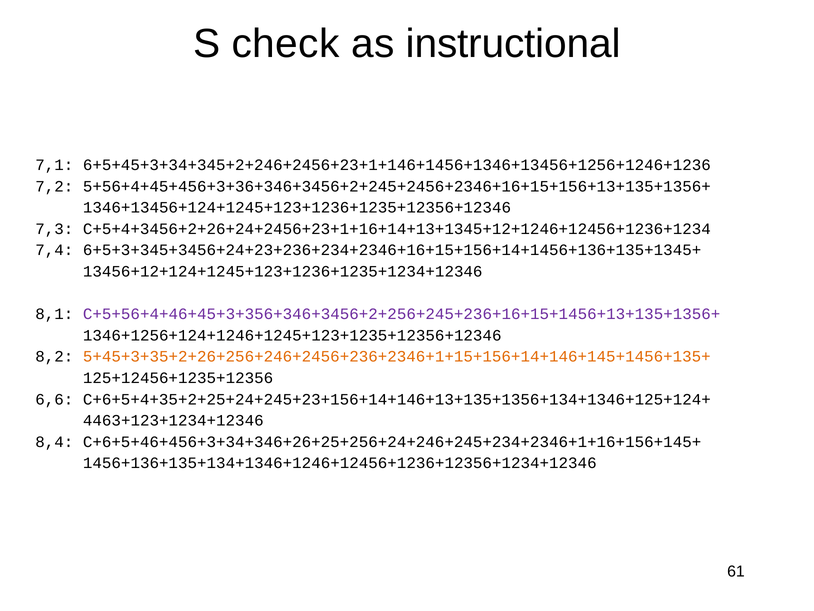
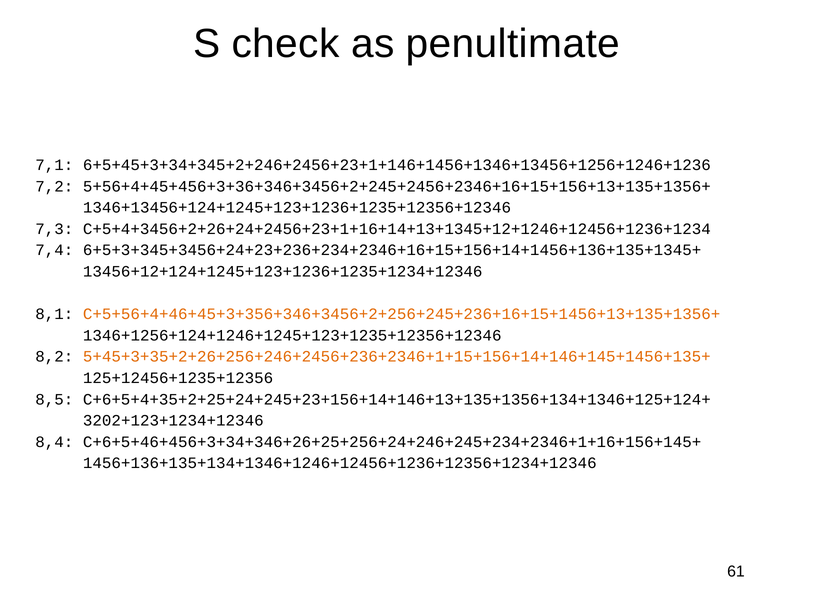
instructional: instructional -> penultimate (513, 44)
C+5+56+4+46+45+3+356+346+3456+2+256+245+236+16+15+1456+13+135+1356+ colour: purple -> orange (402, 314)
6,6: 6,6 -> 8,5 (54, 399)
4463+123+1234+12346: 4463+123+1234+12346 -> 3202+123+1234+12346 (173, 420)
